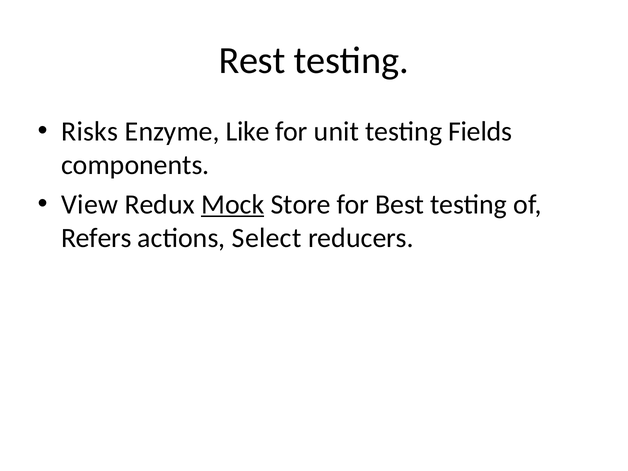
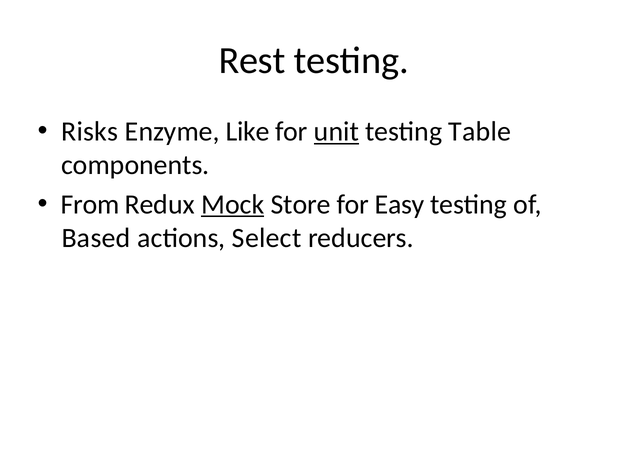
unit underline: none -> present (336, 132)
Fields: Fields -> Table (480, 132)
View: View -> From (90, 204)
Best: Best -> Easy (400, 204)
Refers: Refers -> Based (96, 238)
